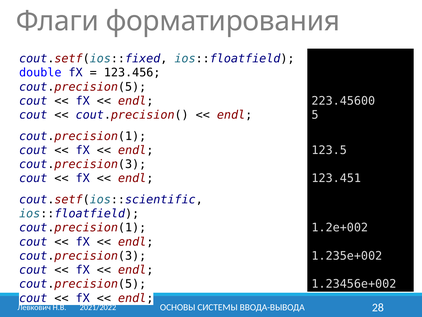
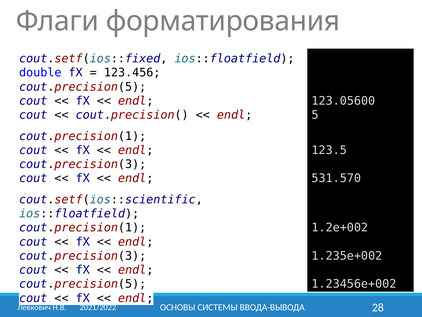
223.45600: 223.45600 -> 123.05600 (343, 101)
123.451: 123.451 -> 531.570 (336, 178)
